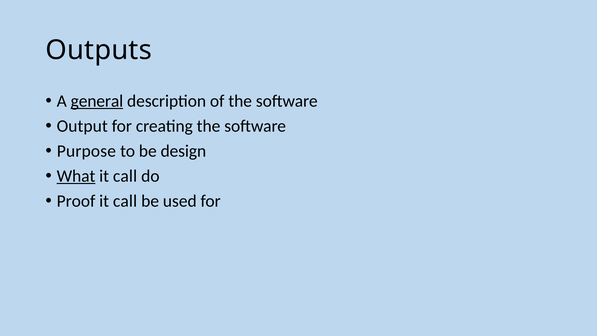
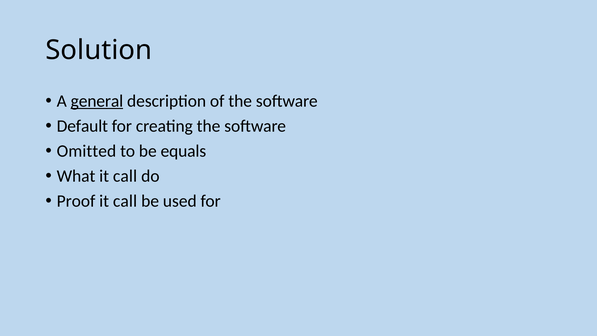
Outputs: Outputs -> Solution (99, 50)
Output: Output -> Default (82, 126)
Purpose: Purpose -> Omitted (86, 151)
design: design -> equals (183, 151)
What underline: present -> none (76, 176)
